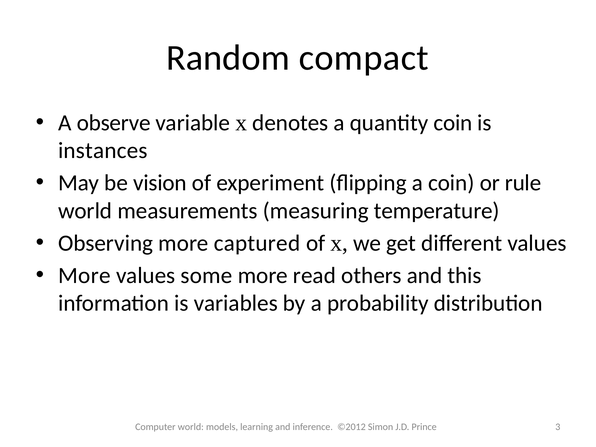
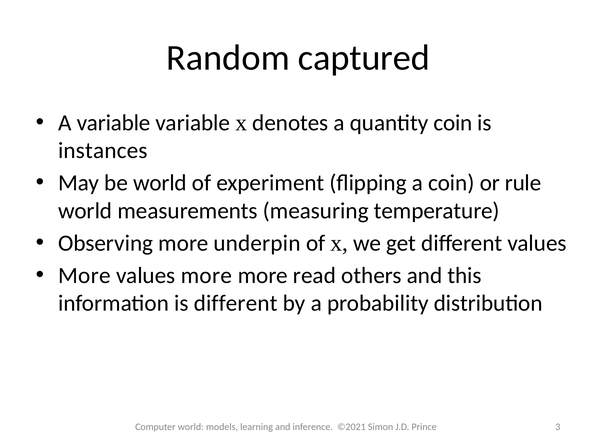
compact: compact -> captured (364, 58)
A observe: observe -> variable (114, 123)
be vision: vision -> world (160, 183)
captured: captured -> underpin (257, 243)
values some: some -> more (206, 275)
is variables: variables -> different (236, 303)
©2012: ©2012 -> ©2021 (351, 427)
